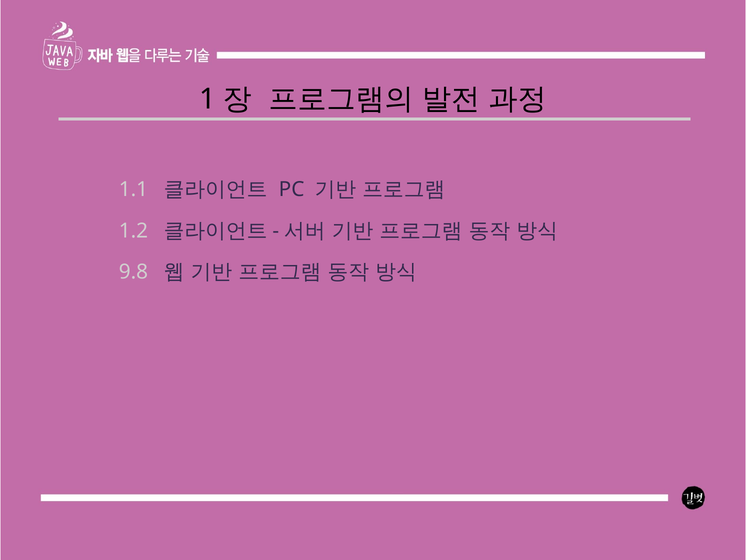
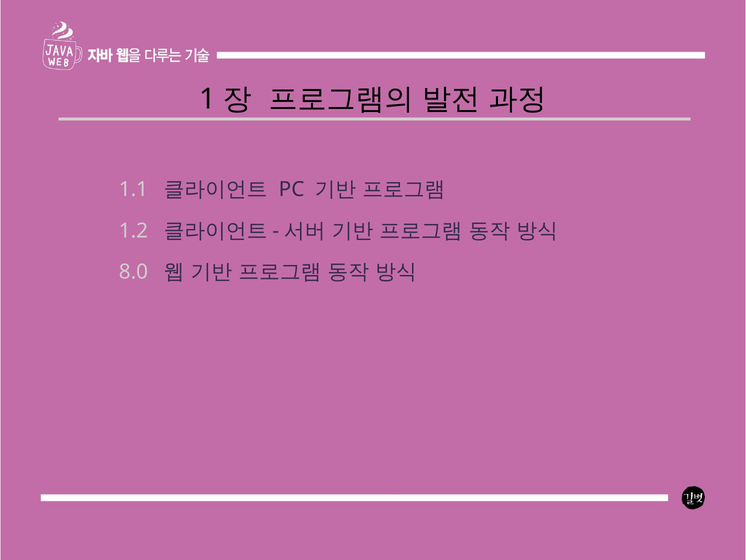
9.8: 9.8 -> 8.0 (133, 272)
